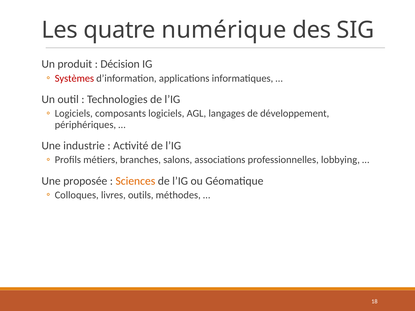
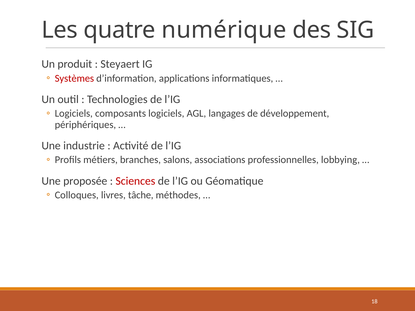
Décision: Décision -> Steyaert (120, 64)
Sciences colour: orange -> red (135, 181)
outils: outils -> tâche (141, 195)
